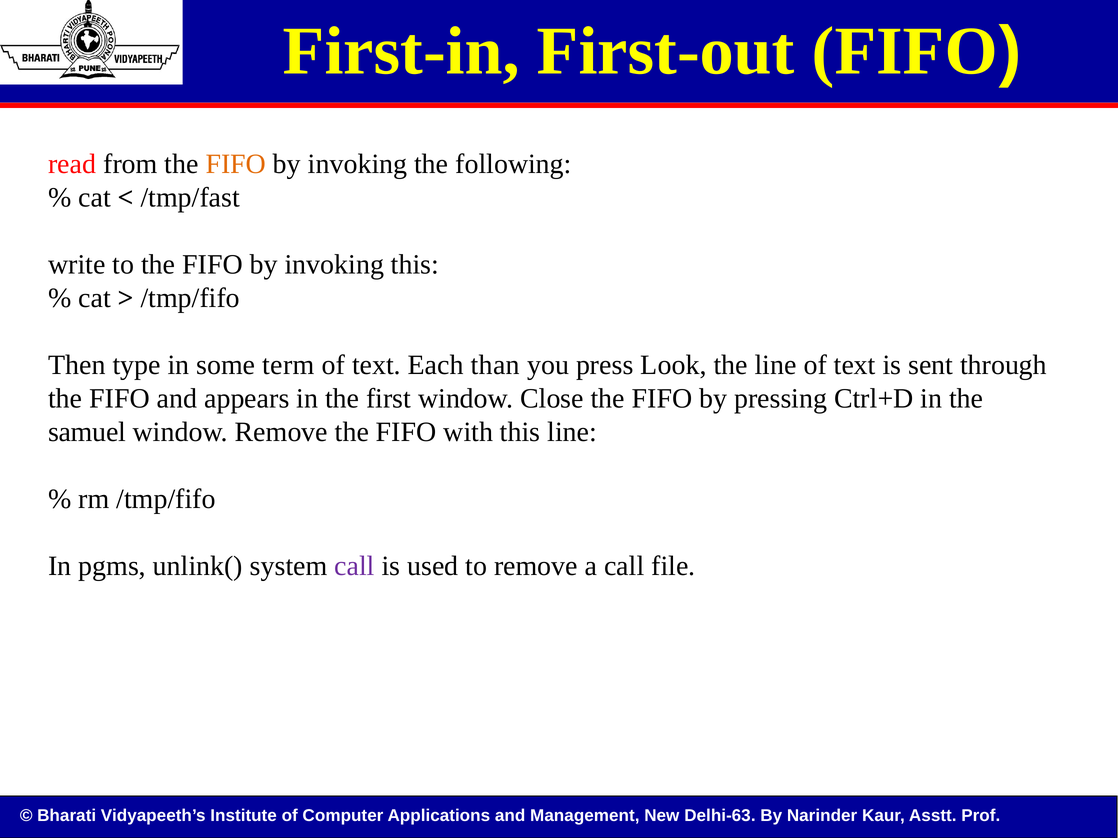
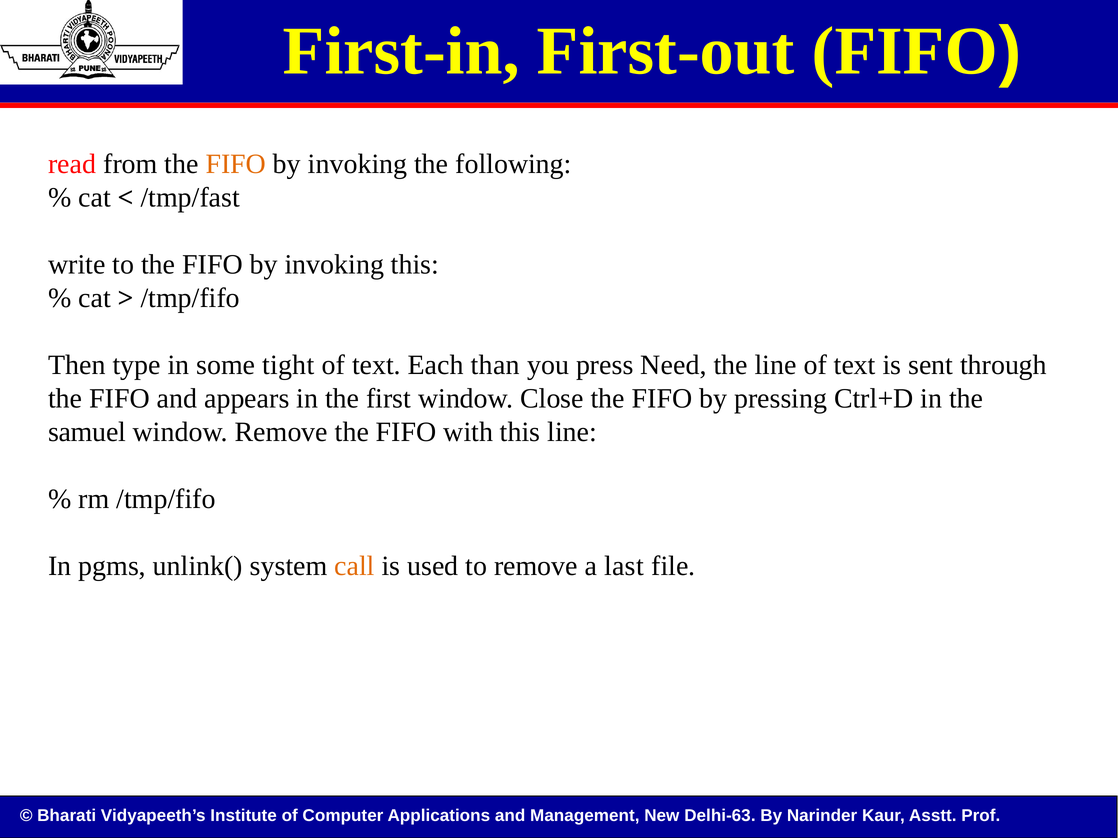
term: term -> tight (288, 365)
Look: Look -> Need (674, 365)
call colour: purple -> orange (354, 566)
a call: call -> last (624, 566)
